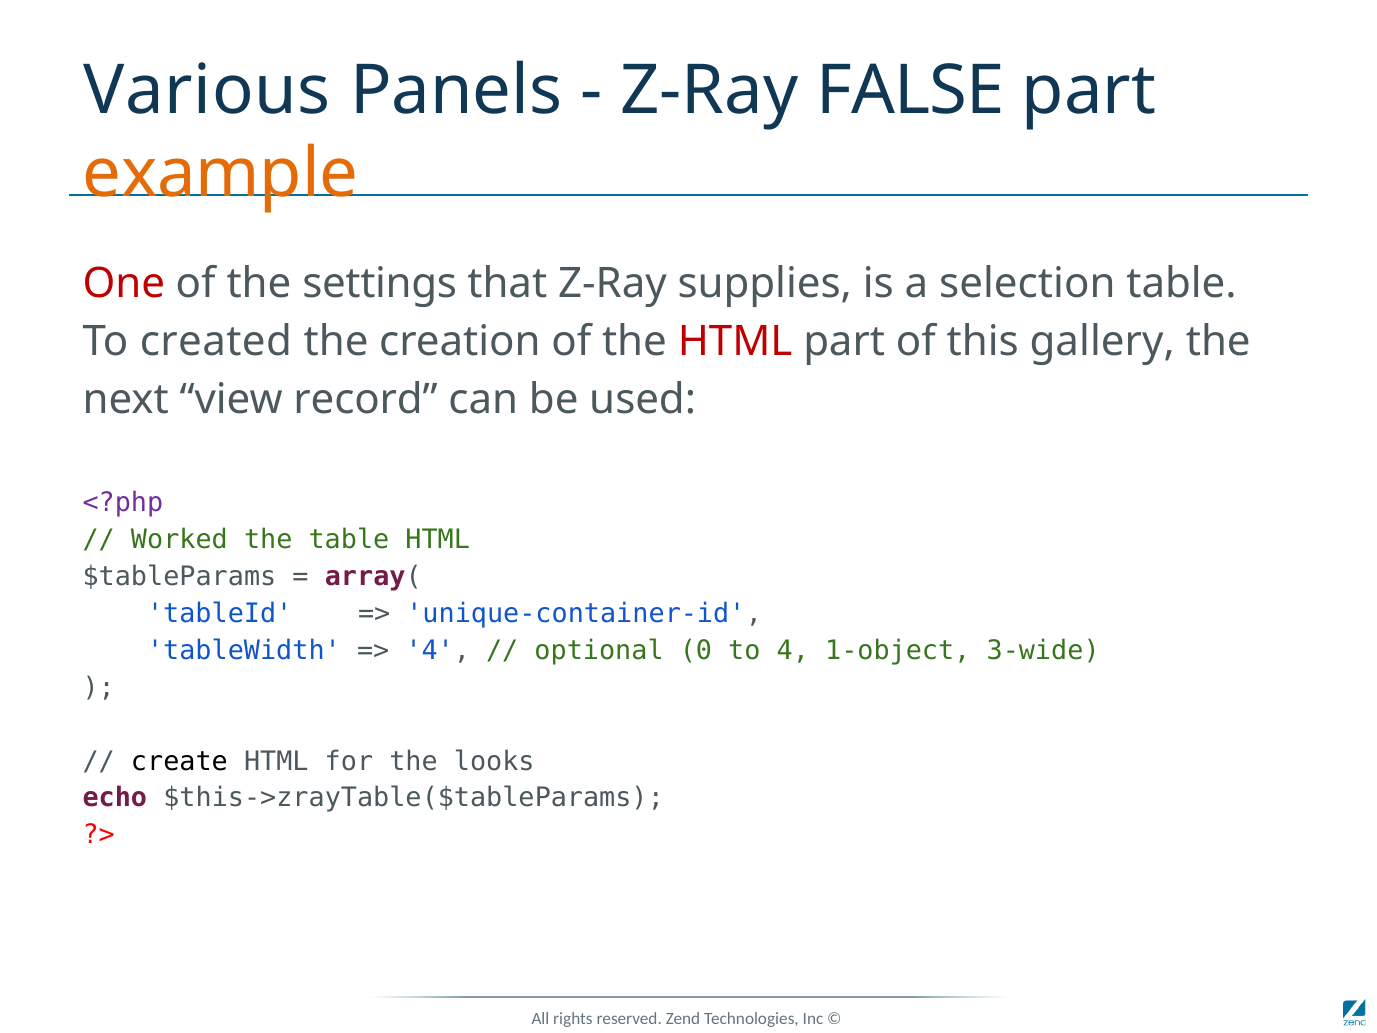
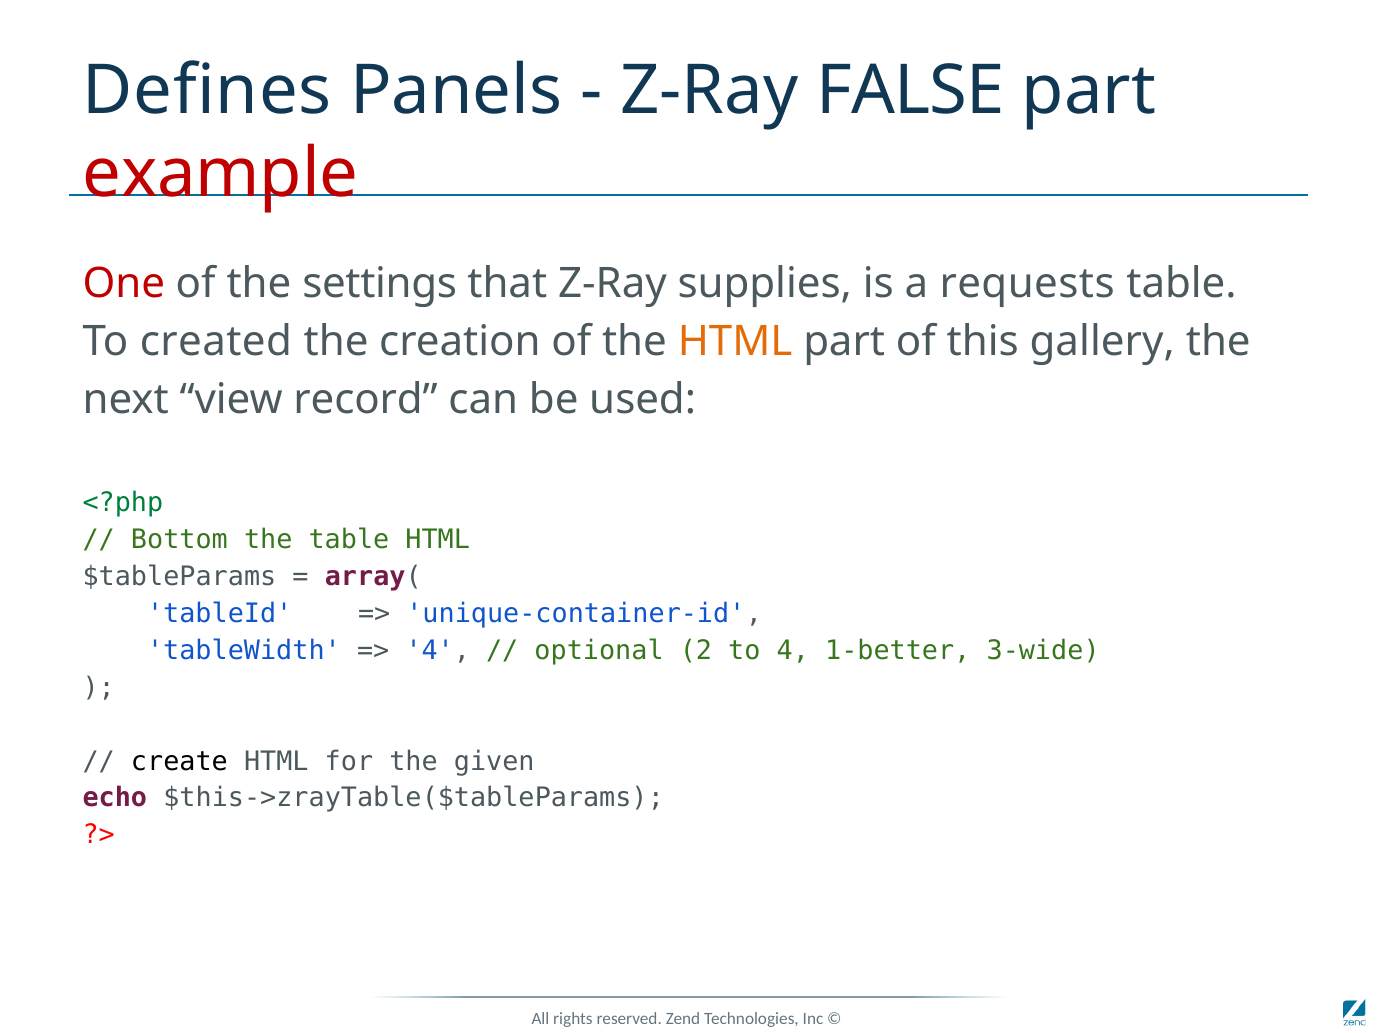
Various: Various -> Defines (207, 91)
example colour: orange -> red (221, 174)
selection: selection -> requests (1027, 284)
HTML colour: red -> orange (735, 342)
<?php colour: purple -> green (123, 503)
Worked: Worked -> Bottom (179, 540)
0: 0 -> 2 (696, 650)
1-object: 1-object -> 1-better (898, 650)
looks: looks -> given (494, 761)
